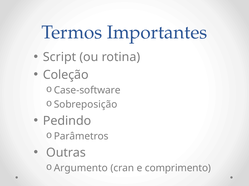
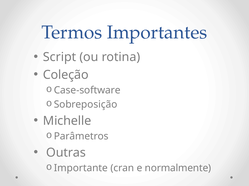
Pedindo: Pedindo -> Michelle (67, 121)
Argumento: Argumento -> Importante (81, 169)
comprimento: comprimento -> normalmente (178, 169)
